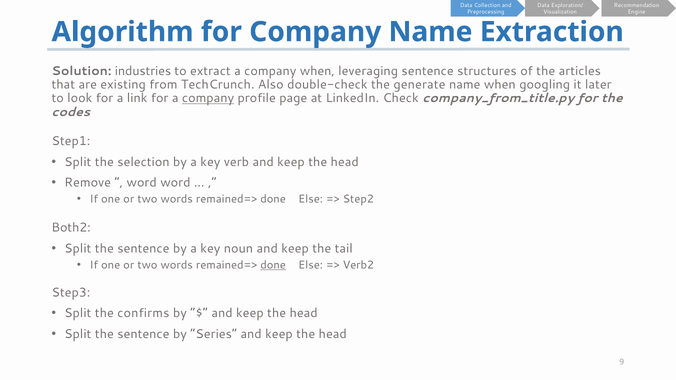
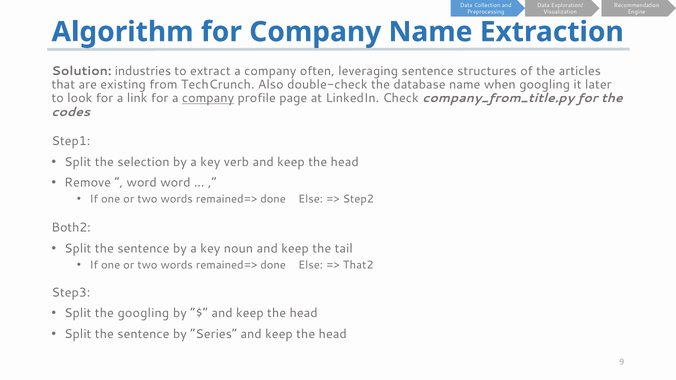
company when: when -> often (317, 71)
generate: generate -> database (420, 85)
done underline: present -> none (273, 265)
Verb2: Verb2 -> That2 (358, 265)
the confirms: confirms -> googling (143, 313)
